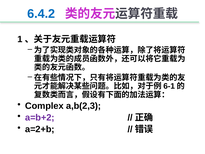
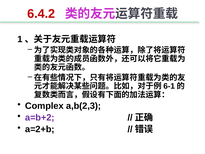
6.4.2 colour: blue -> red (41, 14)
